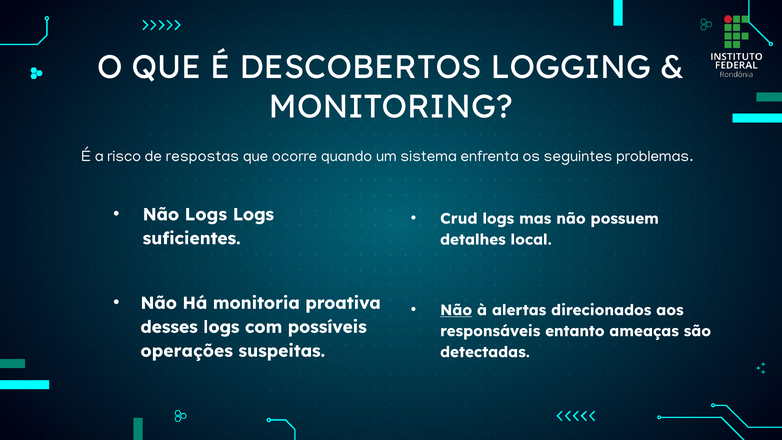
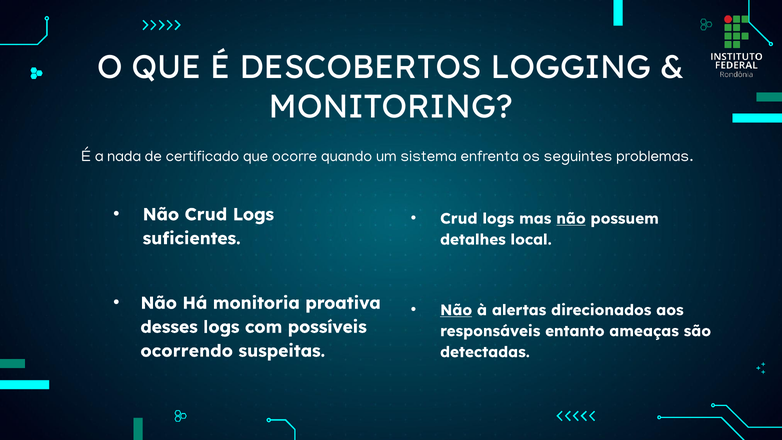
risco: risco -> nada (124, 156)
respostas: respostas -> certificado (202, 156)
Não Logs: Logs -> Crud (206, 214)
não underline: none -> present (571, 219)
operações: operações -> ocorrendo (187, 351)
